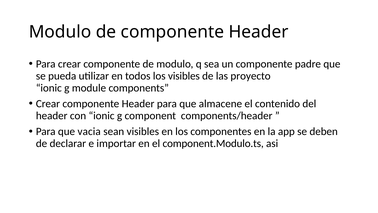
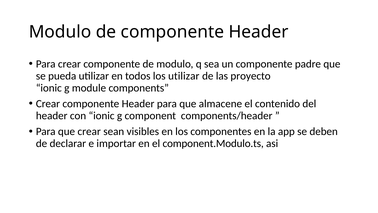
los visibles: visibles -> utilizar (184, 76)
que vacia: vacia -> crear (89, 131)
